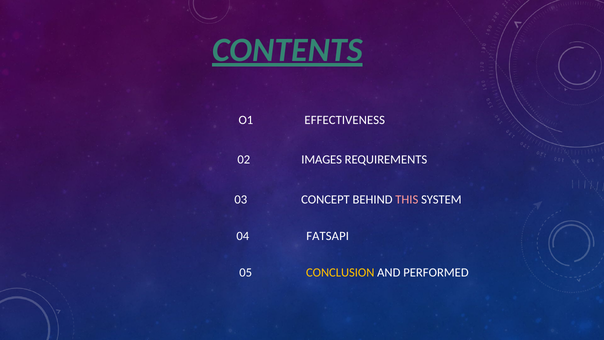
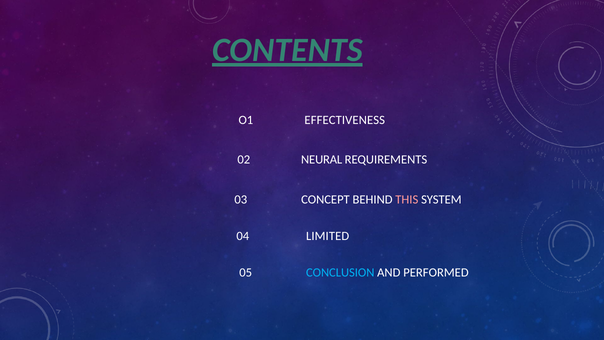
IMAGES: IMAGES -> NEURAL (322, 159)
FATSAPI: FATSAPI -> LIMITED (328, 236)
CONCLUSION colour: yellow -> light blue (340, 272)
